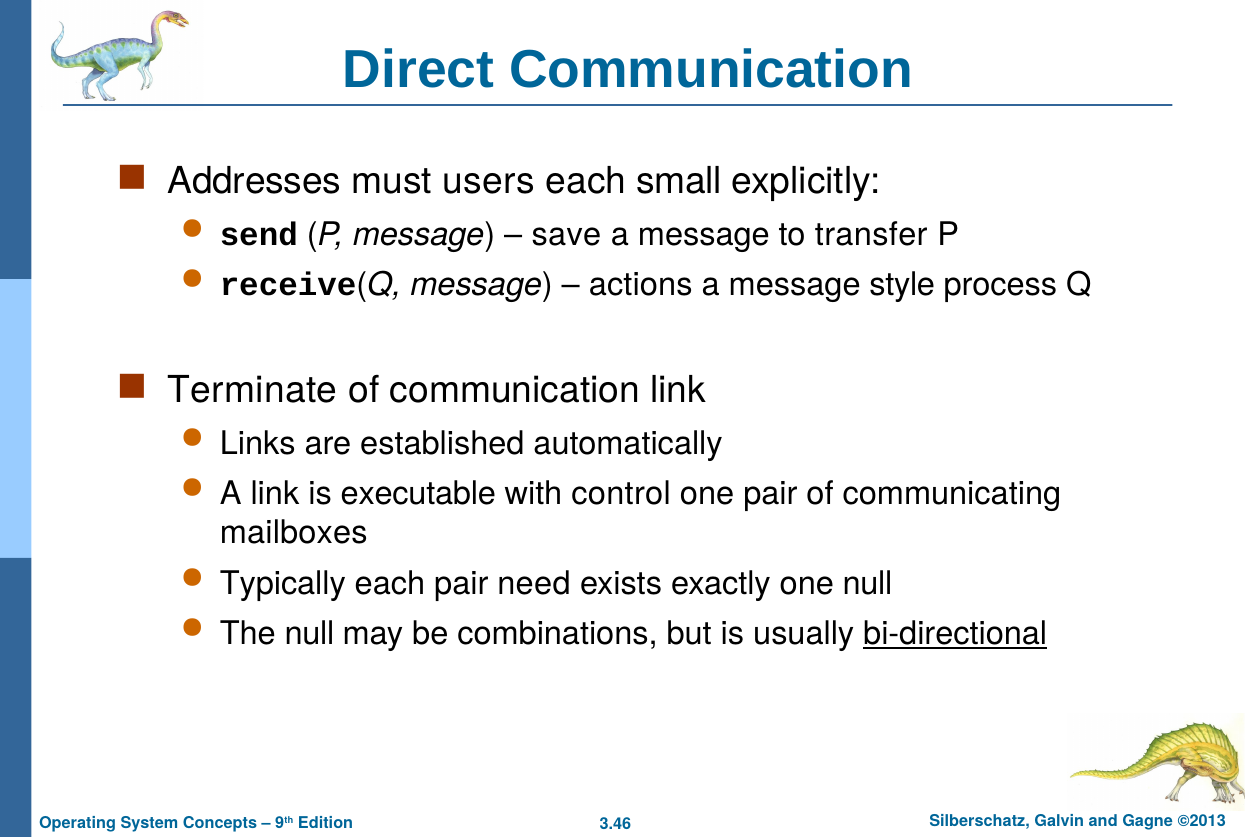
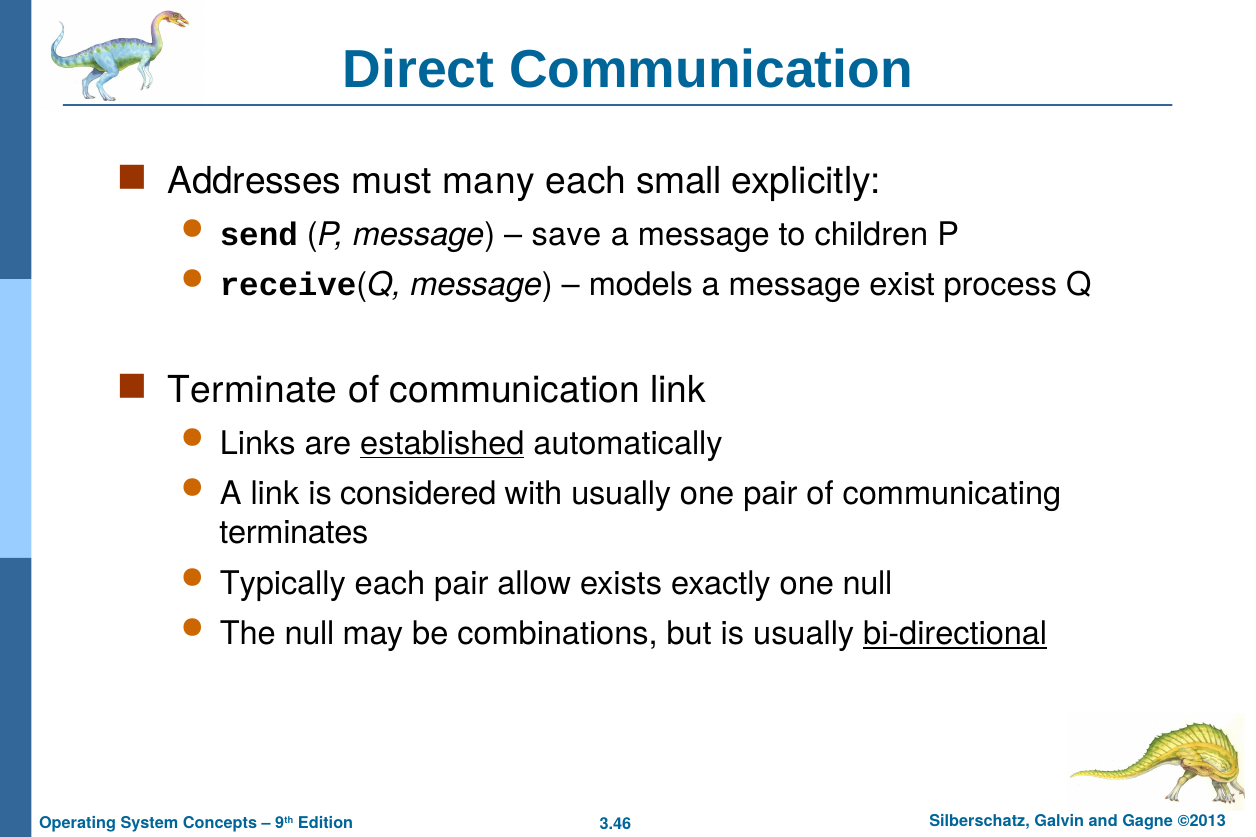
users: users -> many (489, 181)
transfer: transfer -> children (871, 234)
actions: actions -> models (641, 285)
style: style -> exist (902, 285)
established underline: none -> present (442, 444)
executable: executable -> considered (418, 494)
with control: control -> usually (621, 494)
mailboxes: mailboxes -> terminates (294, 533)
need: need -> allow (534, 584)
